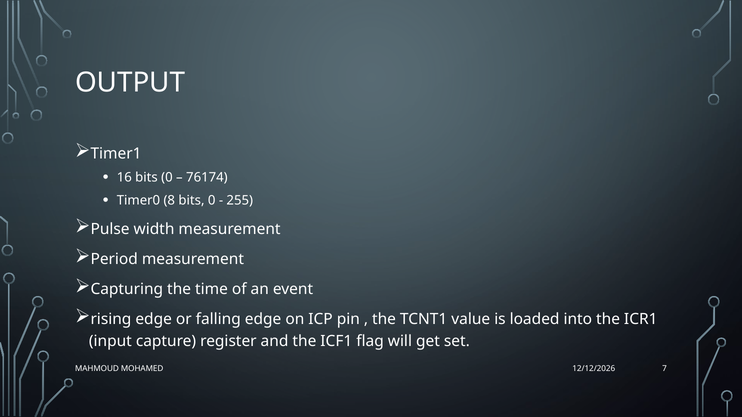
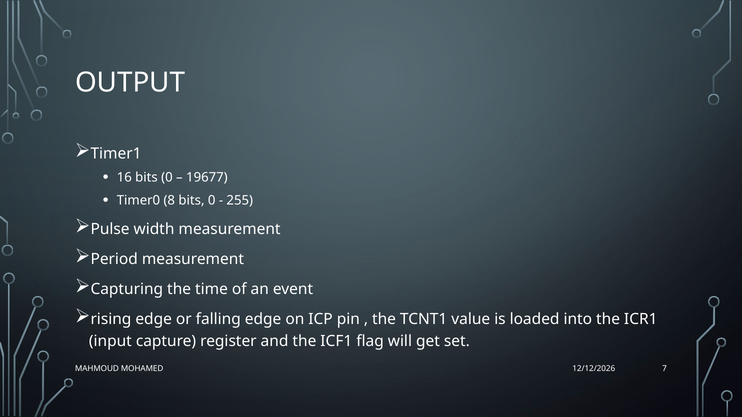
76174: 76174 -> 19677 (207, 178)
